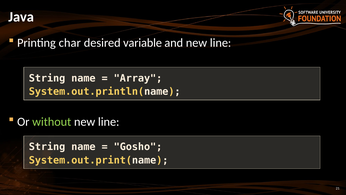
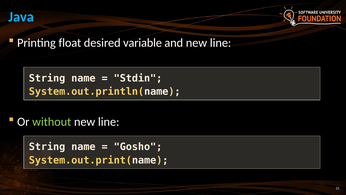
Java colour: white -> light blue (21, 17)
char: char -> float (70, 43)
Array: Array -> Stdin (138, 78)
